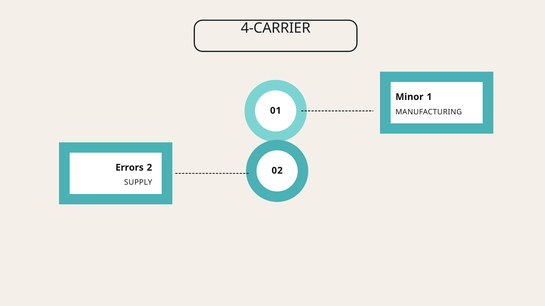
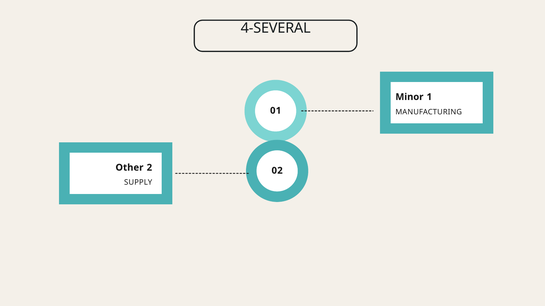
4-CARRIER: 4-CARRIER -> 4-SEVERAL (276, 28)
Errors: Errors -> Other (129, 168)
